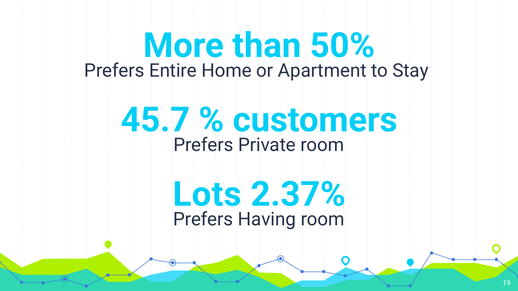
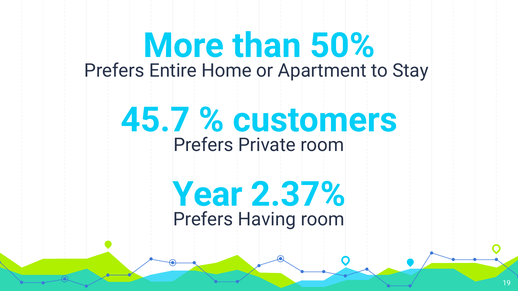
Lots: Lots -> Year (207, 195)
